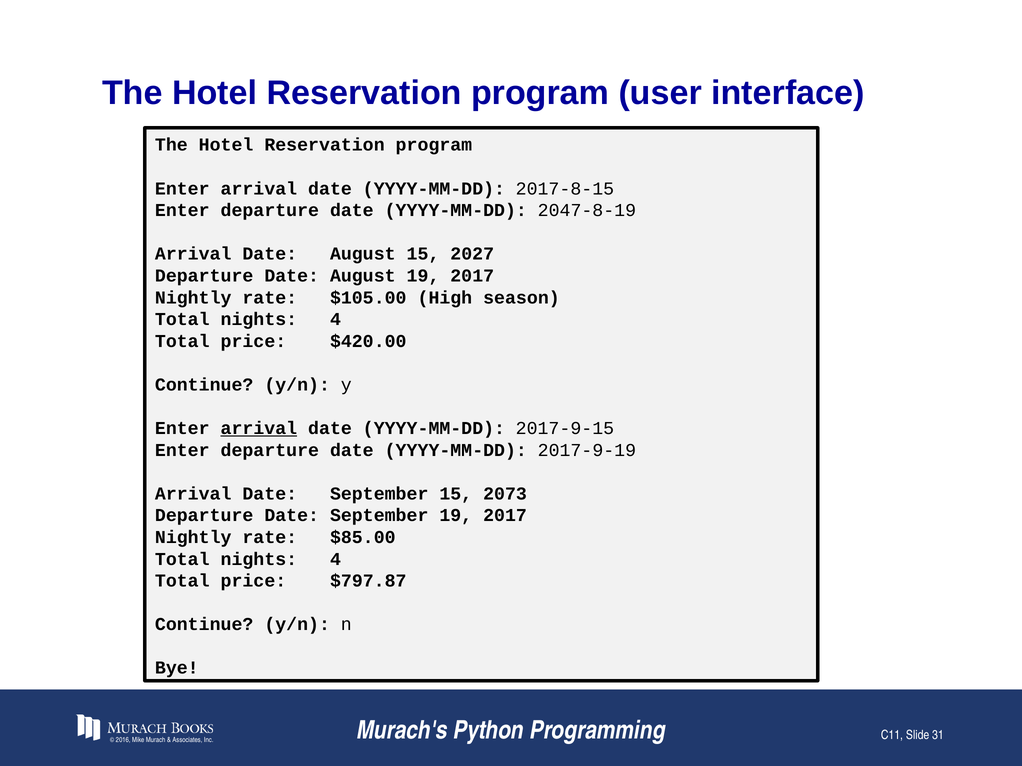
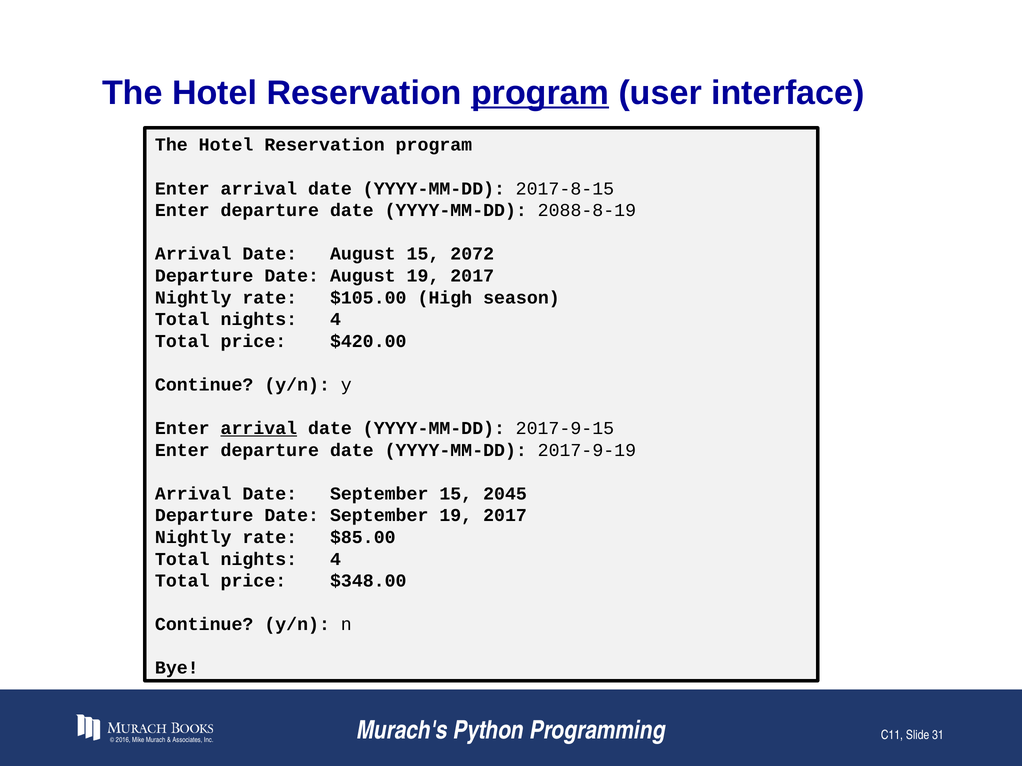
program underline: none -> present (540, 93)
2047-8-19: 2047-8-19 -> 2088-8-19 (587, 210)
2027: 2027 -> 2072 (472, 254)
2073: 2073 -> 2045 (505, 494)
$797.87: $797.87 -> $348.00 (368, 581)
